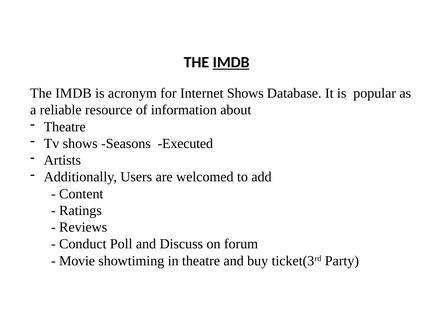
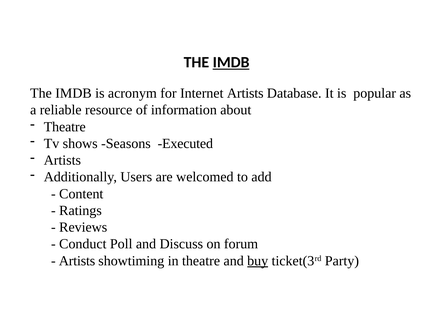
Internet Shows: Shows -> Artists (245, 93)
Movie: Movie -> Artists (77, 261)
buy underline: none -> present (258, 261)
